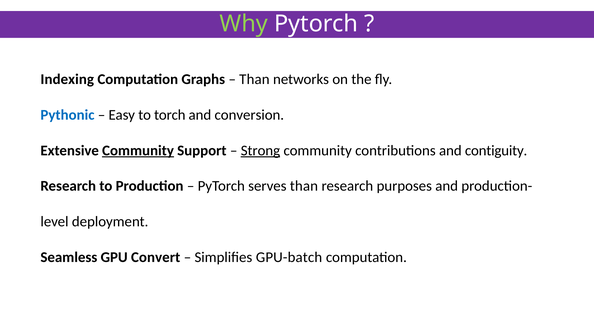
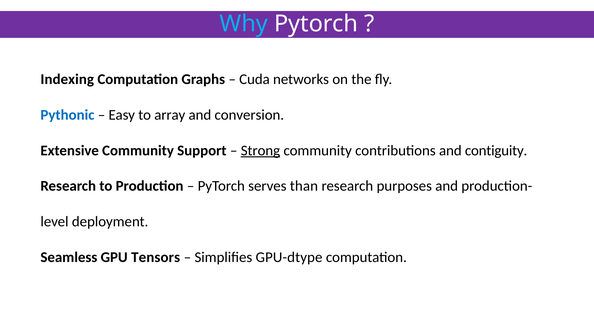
Why colour: light green -> light blue (244, 24)
Than: Than -> Cuda (254, 79)
torch: torch -> array (170, 115)
Community underline: present -> none (138, 151)
Convert: Convert -> Tensors (156, 257)
GPU-batch: GPU-batch -> GPU-dtype (289, 257)
